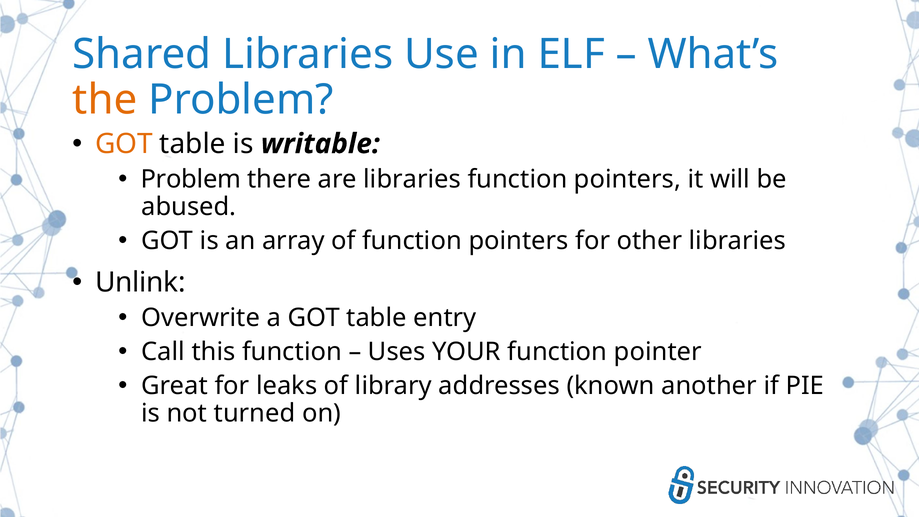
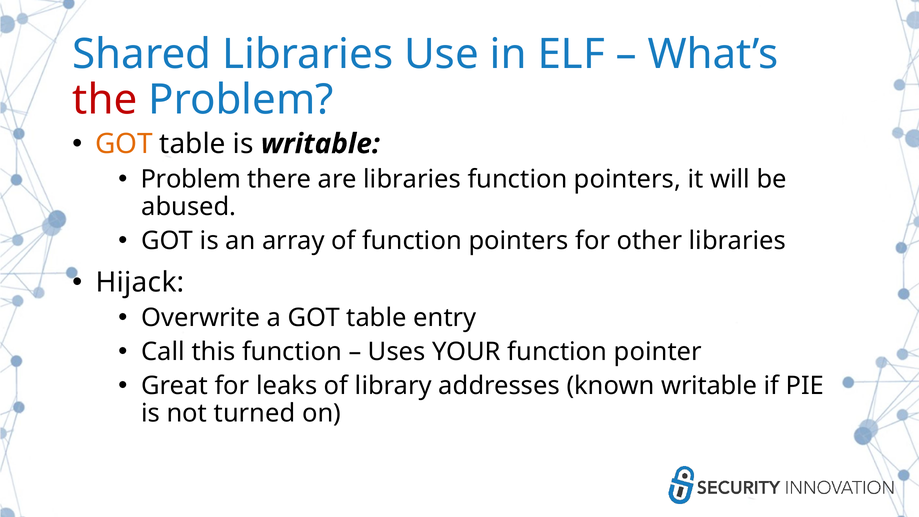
the colour: orange -> red (105, 100)
Unlink: Unlink -> Hijack (140, 282)
known another: another -> writable (709, 386)
